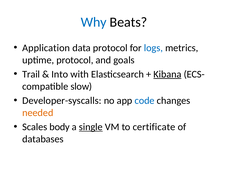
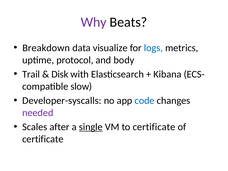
Why colour: blue -> purple (94, 22)
Application: Application -> Breakdown (46, 48)
data protocol: protocol -> visualize (110, 48)
goals: goals -> body (124, 60)
Into: Into -> Disk (60, 74)
Kibana underline: present -> none (167, 74)
needed colour: orange -> purple (38, 113)
body: body -> after (60, 127)
databases: databases -> certificate (43, 139)
